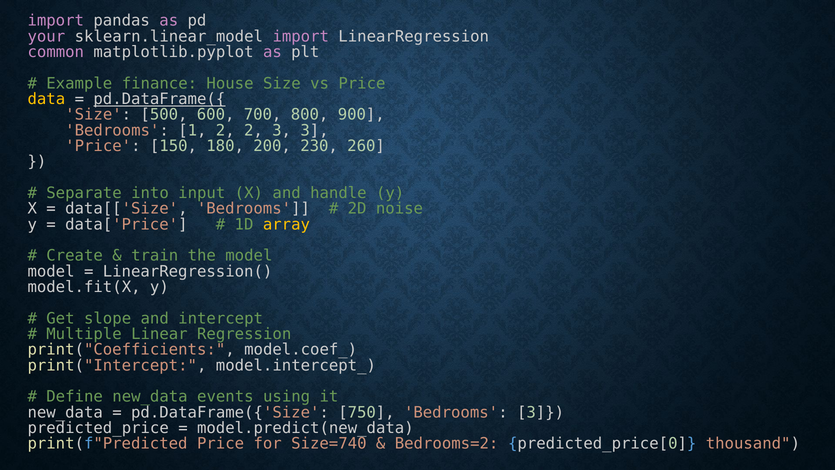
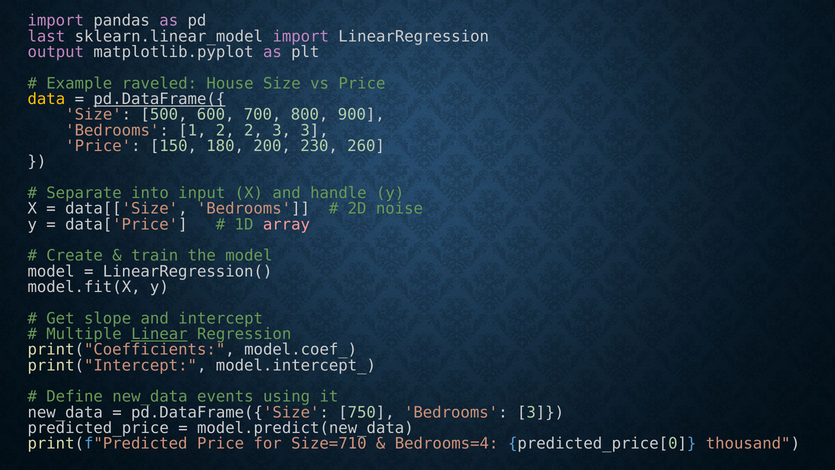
your: your -> last (46, 36)
common: common -> output (56, 52)
finance: finance -> raveled (159, 83)
array colour: yellow -> pink (286, 224)
Linear underline: none -> present (159, 334)
Size=740: Size=740 -> Size=710 (329, 443)
Bedrooms=2: Bedrooms=2 -> Bedrooms=4 (447, 443)
